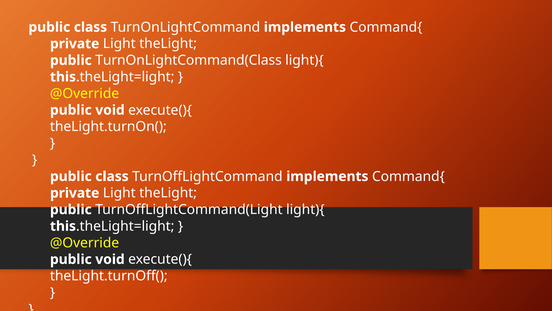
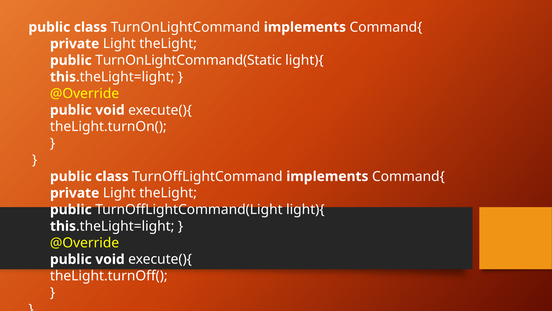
TurnOnLightCommand(Class: TurnOnLightCommand(Class -> TurnOnLightCommand(Static (189, 60)
